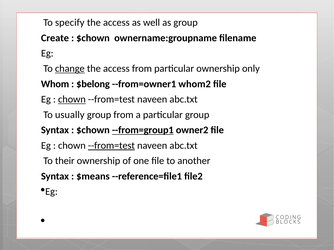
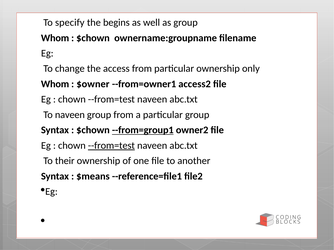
access: access -> begins (116, 23)
Create: Create -> Whom (55, 38)
change underline: present -> none (70, 69)
$belong: $belong -> $owner (93, 84)
whom2: whom2 -> access2 (195, 84)
chown underline: present -> none (72, 100)
To usually: usually -> naveen (70, 115)
